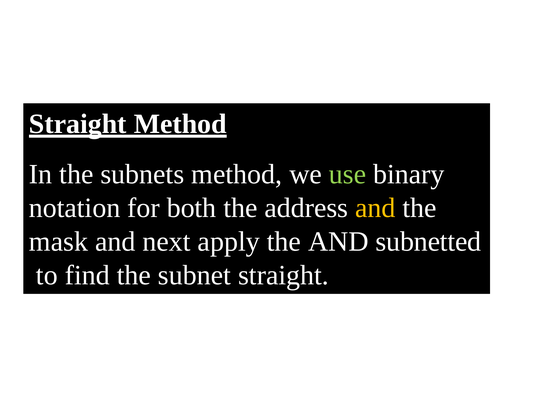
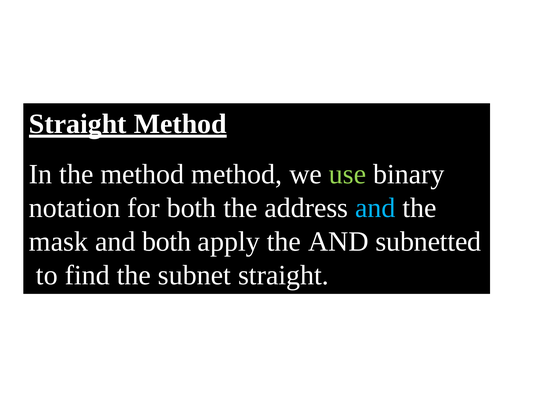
the subnets: subnets -> method (142, 174)
and colour: yellow -> light blue (375, 208)
and next: next -> both (167, 242)
